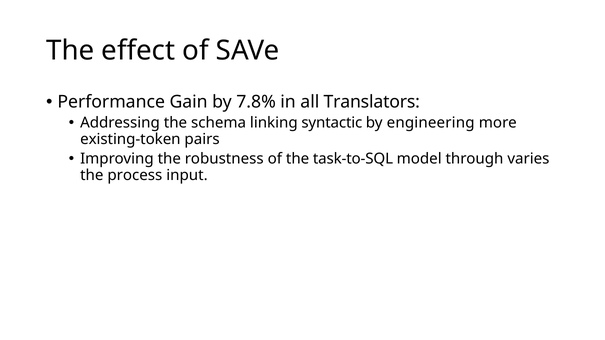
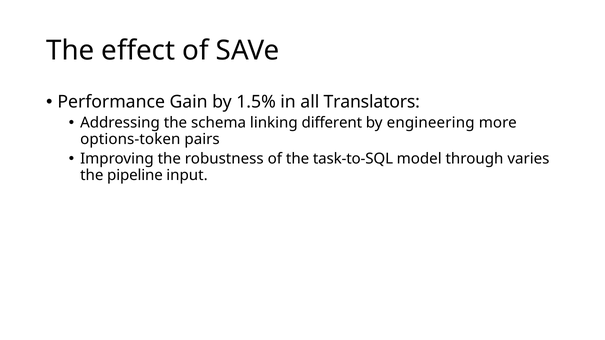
7.8%: 7.8% -> 1.5% (256, 102)
syntactic: syntactic -> different (332, 123)
existing-token: existing-token -> options-token (130, 139)
process: process -> pipeline (135, 175)
